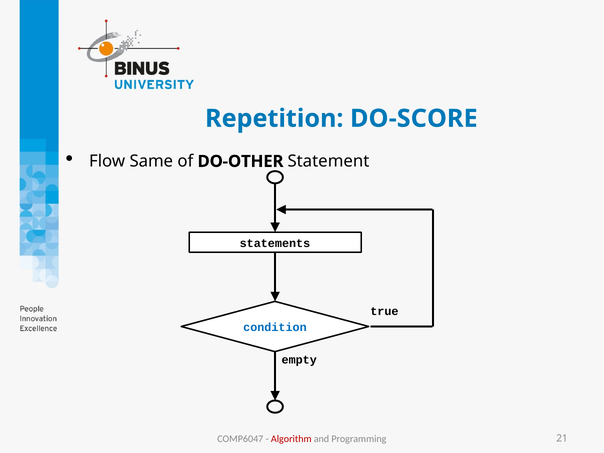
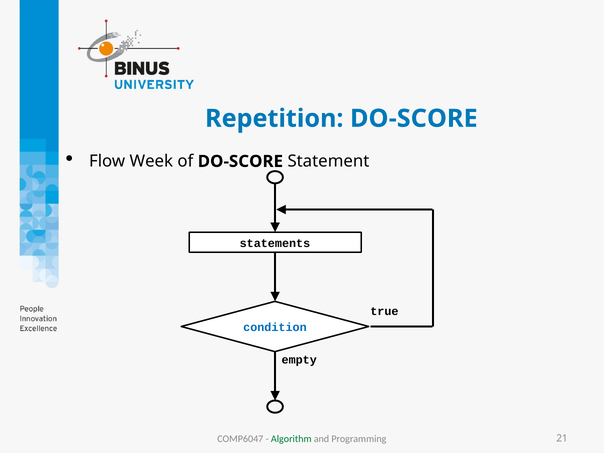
Same: Same -> Week (151, 161)
of DO-OTHER: DO-OTHER -> DO-SCORE (240, 161)
Algorithm colour: red -> green (291, 439)
